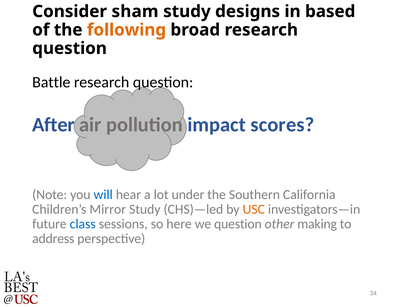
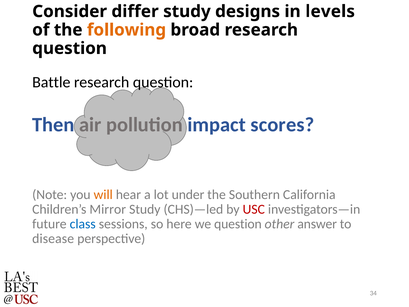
sham: sham -> differ (135, 11)
based: based -> levels (330, 11)
After: After -> Then (53, 125)
will colour: blue -> orange (103, 194)
USC colour: orange -> red (254, 209)
making: making -> answer (317, 224)
address: address -> disease (53, 239)
